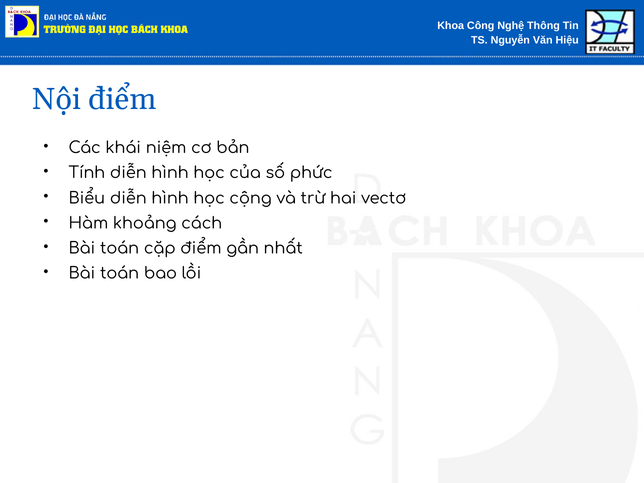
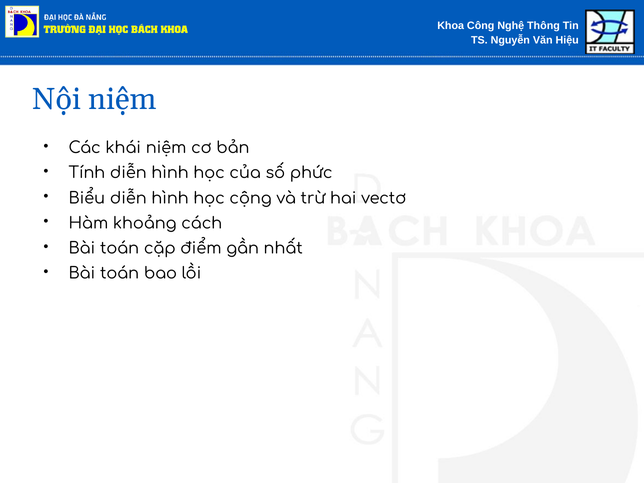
Nội điểm: điểm -> niệm (122, 99)
